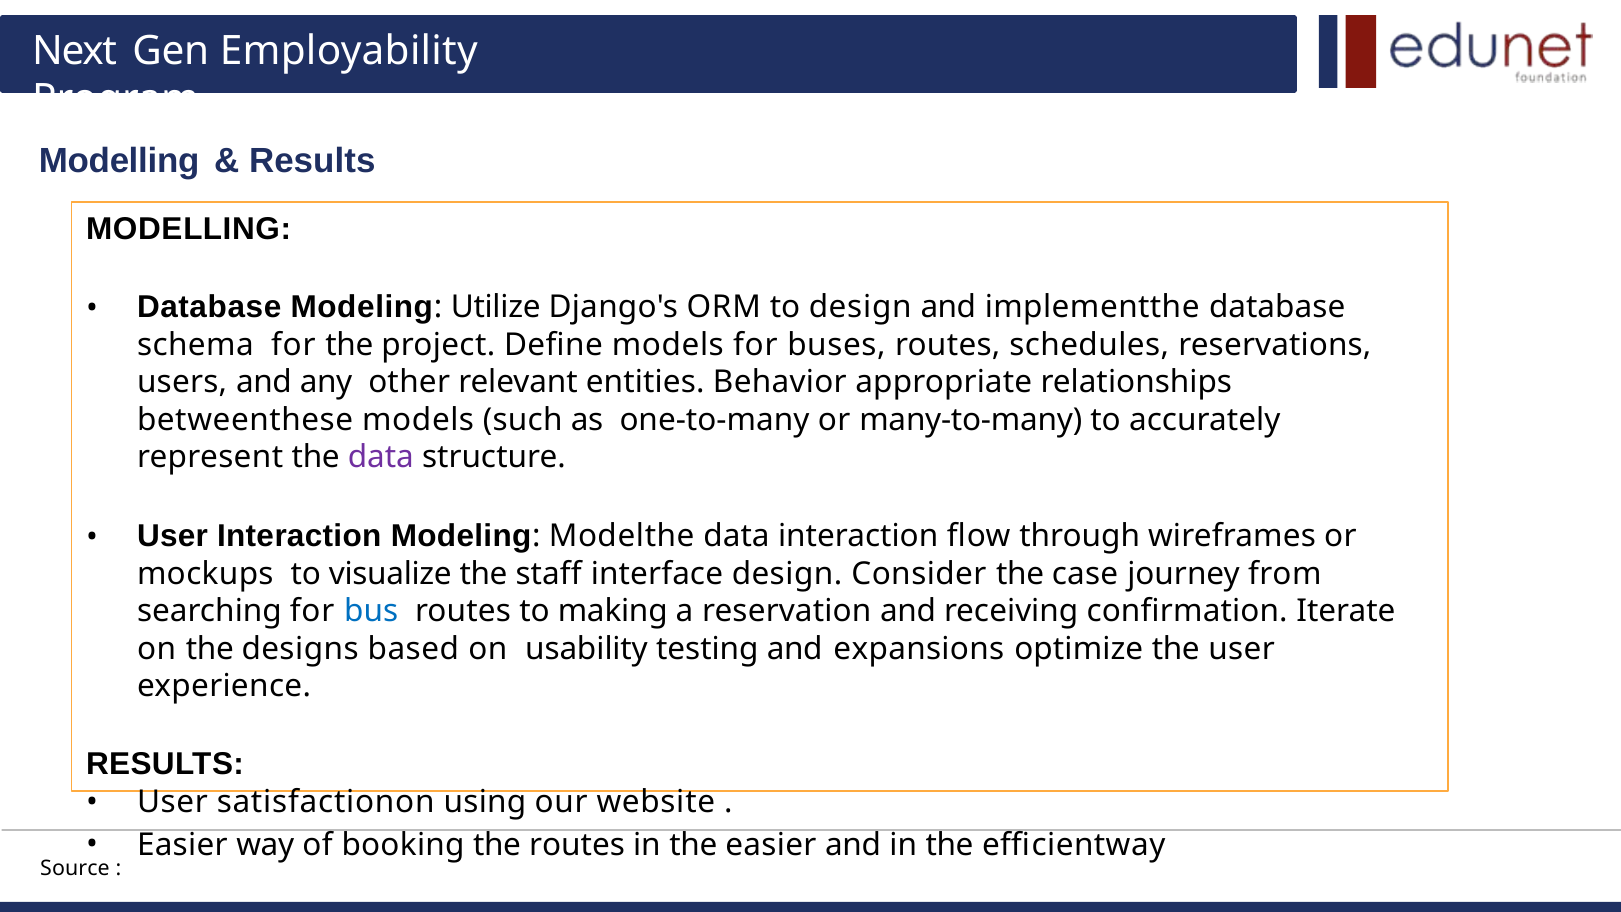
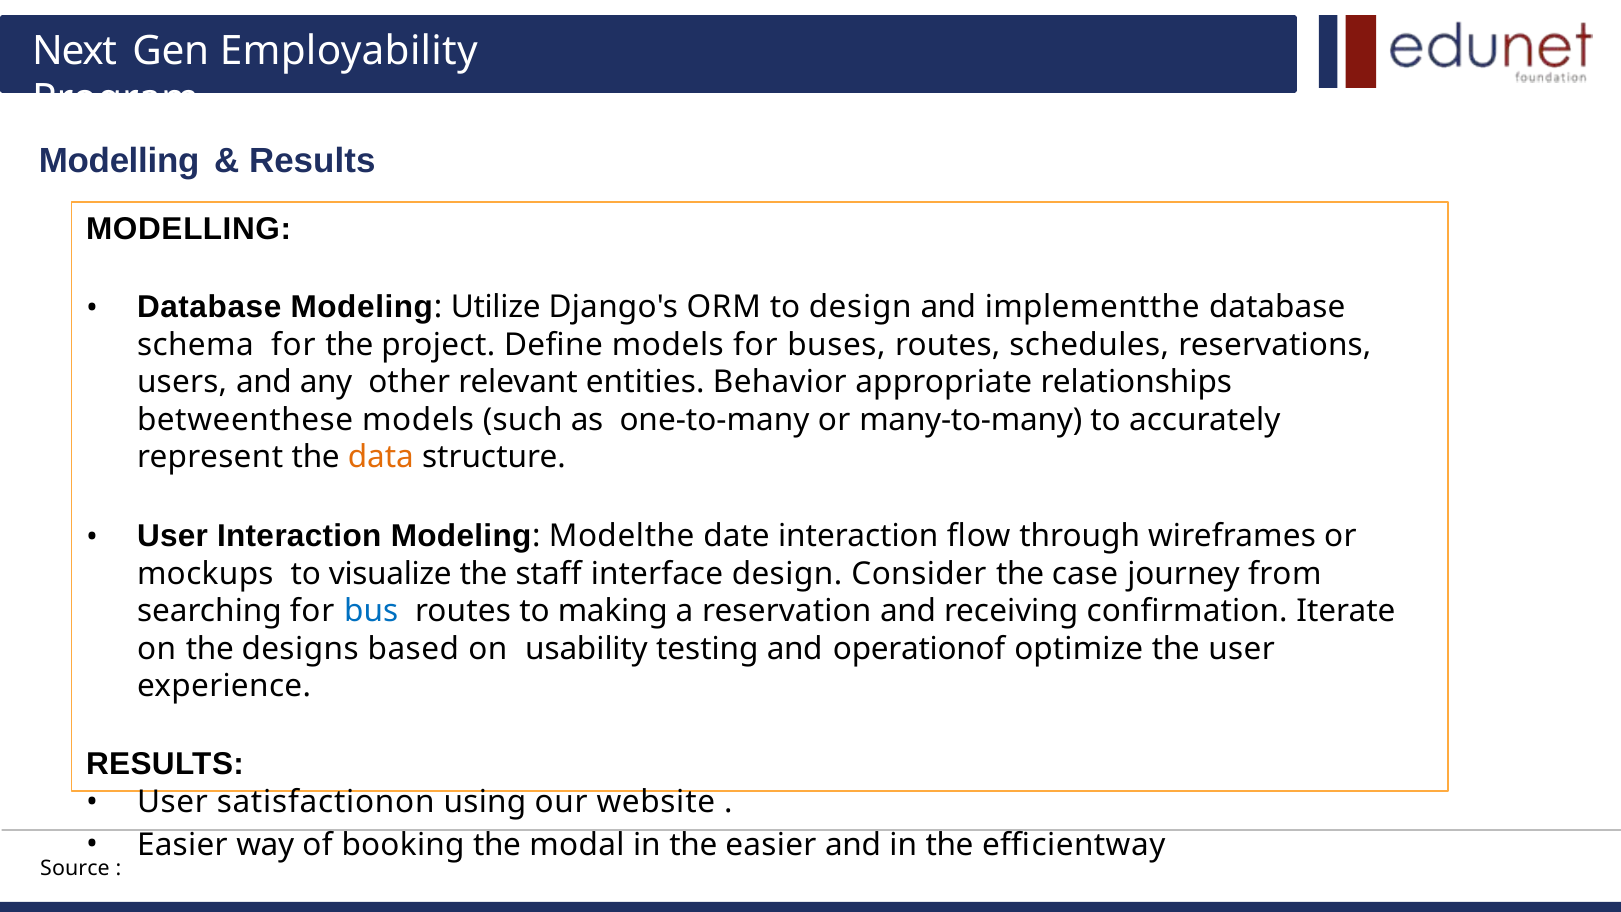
data colour: purple -> orange (381, 457)
Modelthe data: data -> date (737, 536)
expansions: expansions -> operationof (919, 649)
the routes: routes -> modal (577, 845)
